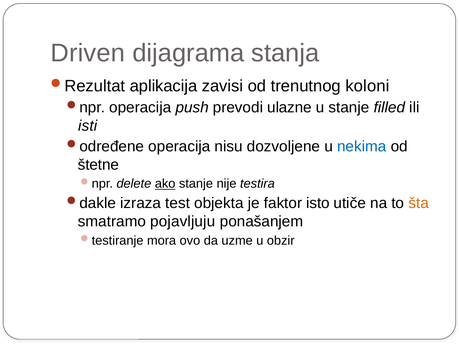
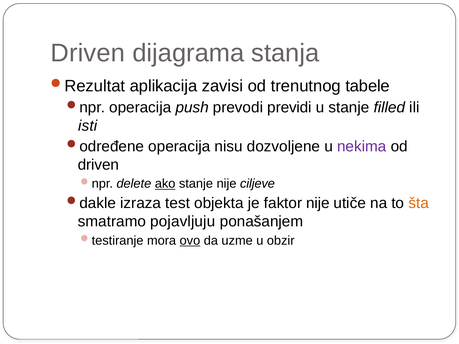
koloni: koloni -> tabele (368, 86)
ulazne: ulazne -> previdi (289, 107)
nekima colour: blue -> purple (362, 147)
štetne: štetne -> driven (98, 165)
testira: testira -> ciljeve (257, 184)
faktor isto: isto -> nije (318, 203)
ovo underline: none -> present (190, 241)
